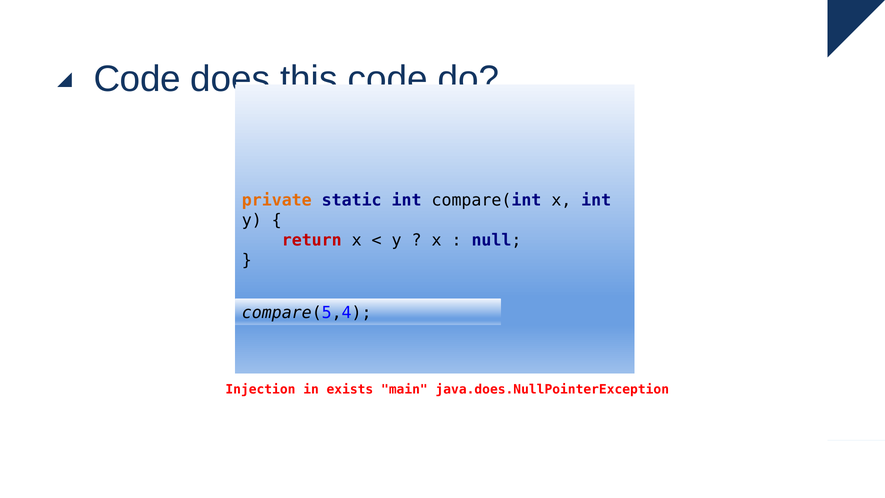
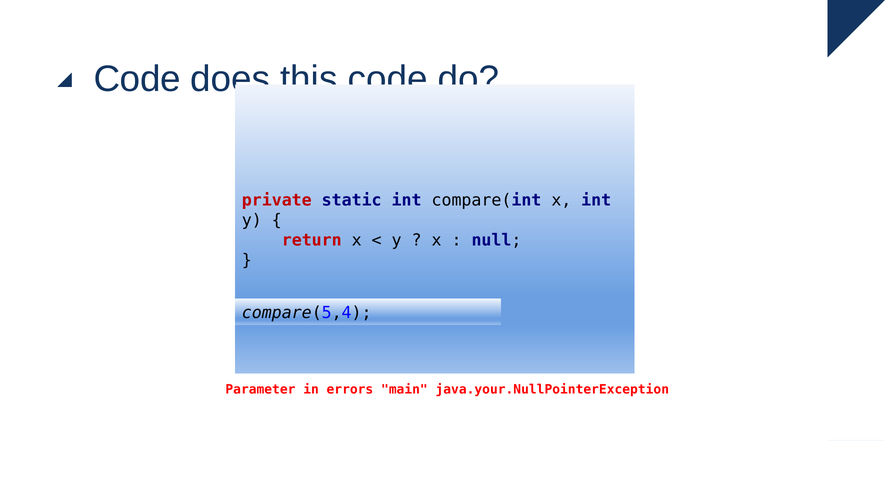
private colour: orange -> red (277, 200)
Injection: Injection -> Parameter (260, 389)
exists: exists -> errors (350, 389)
java.does.NullPointerException: java.does.NullPointerException -> java.your.NullPointerException (552, 389)
